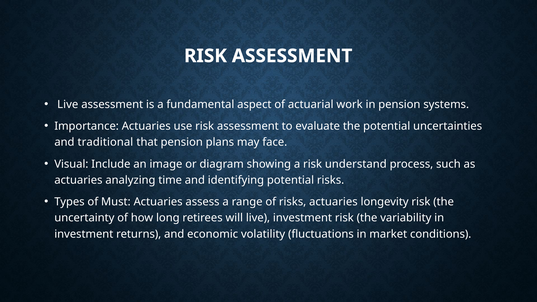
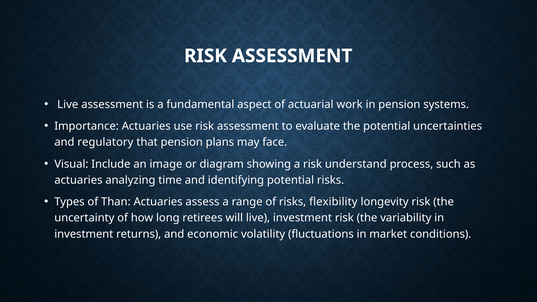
traditional: traditional -> regulatory (105, 142)
Must: Must -> Than (116, 202)
risks actuaries: actuaries -> flexibility (333, 202)
